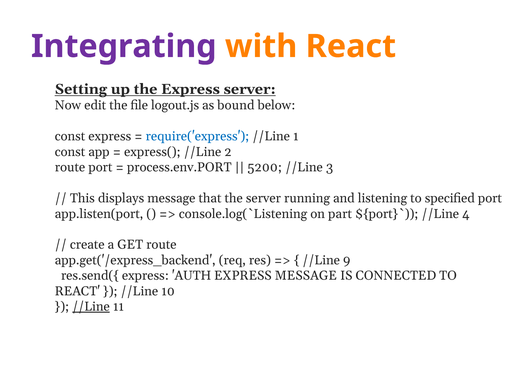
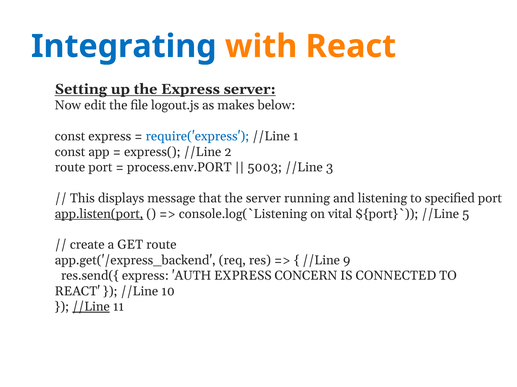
Integrating colour: purple -> blue (124, 46)
bound: bound -> makes (236, 106)
5200: 5200 -> 5003 (265, 168)
app.listen(port underline: none -> present (99, 214)
part: part -> vital (340, 214)
4: 4 -> 5 (466, 214)
EXPRESS MESSAGE: MESSAGE -> CONCERN (306, 276)
